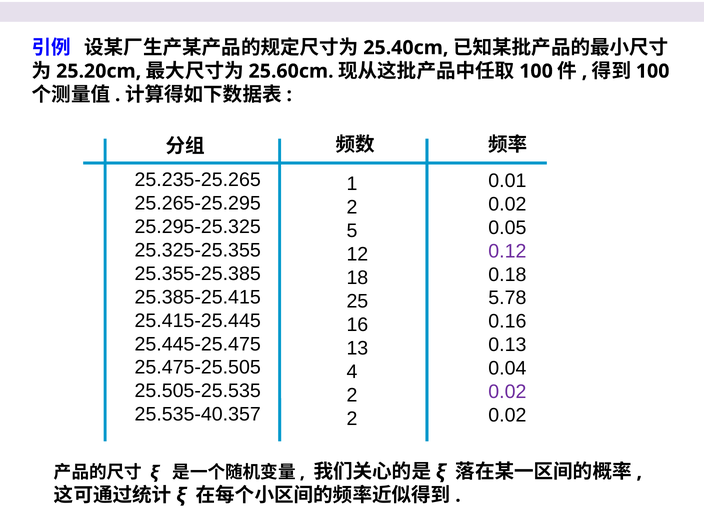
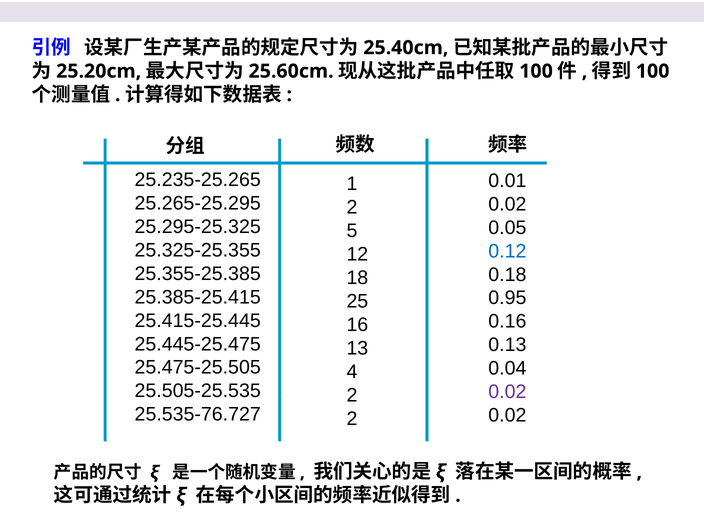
0.12 colour: purple -> blue (507, 251)
5.78: 5.78 -> 0.95 (507, 298)
25.535-40.357: 25.535-40.357 -> 25.535-76.727 (198, 414)
